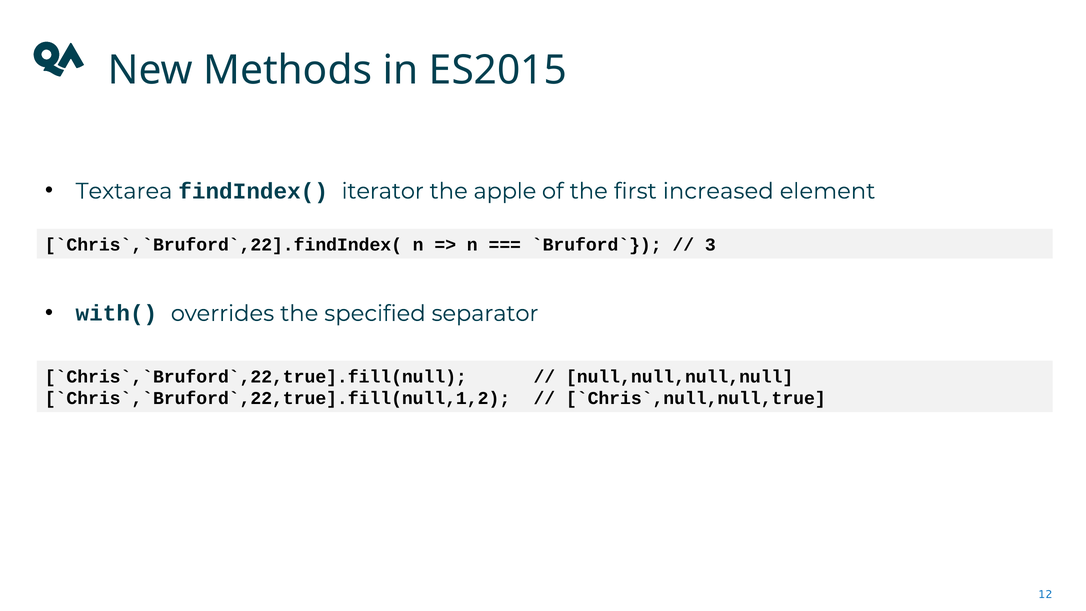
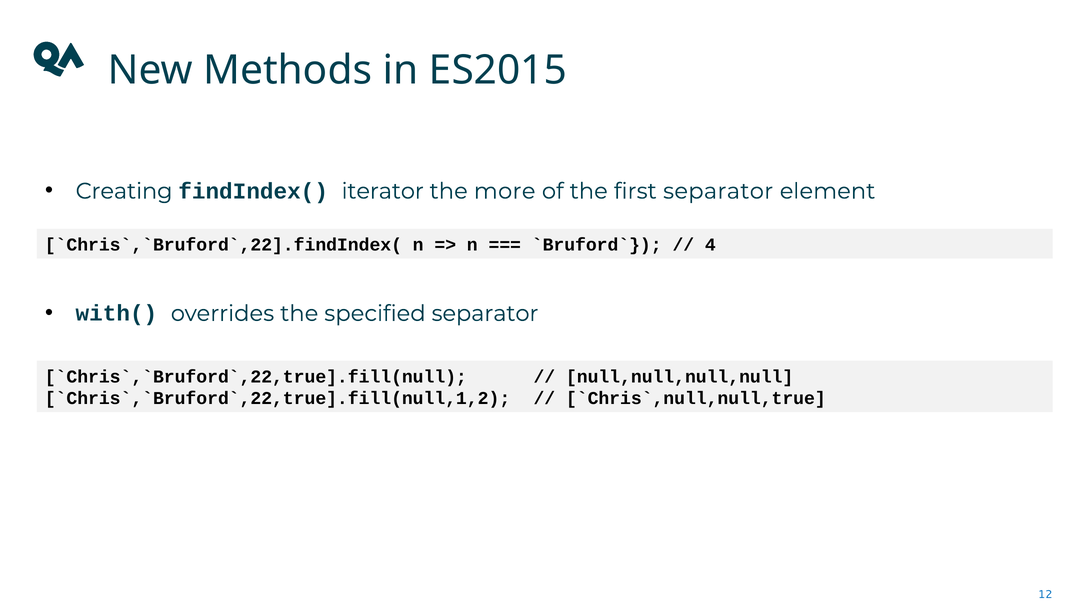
Textarea: Textarea -> Creating (124, 191)
apple: apple -> more (505, 191)
first increased: increased -> separator (718, 191)
3: 3 -> 4 (710, 245)
